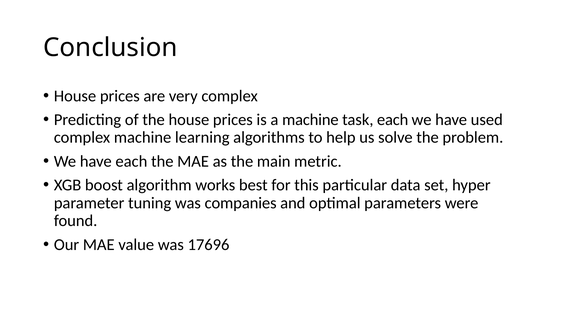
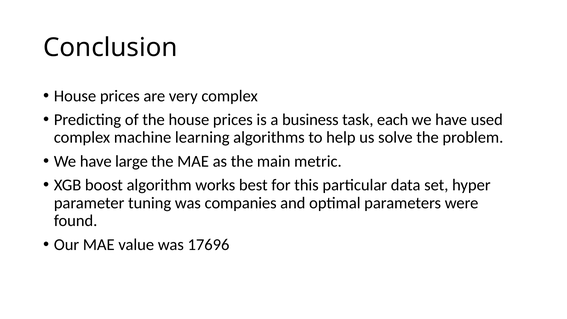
a machine: machine -> business (310, 120)
have each: each -> large (132, 161)
